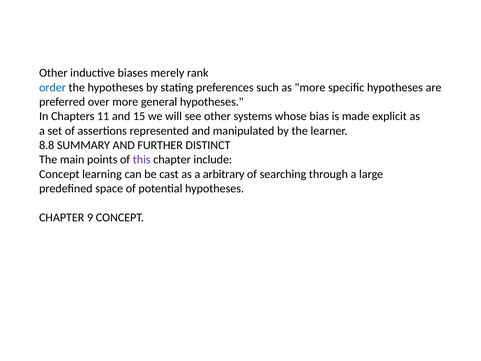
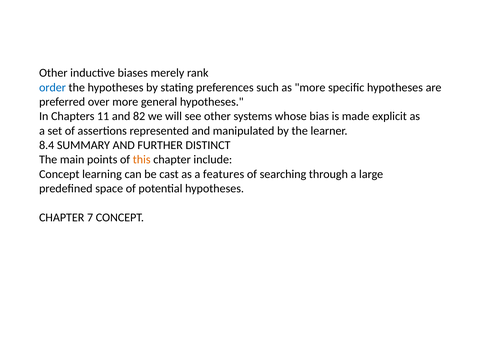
15: 15 -> 82 (139, 116)
8.8: 8.8 -> 8.4 (47, 145)
this colour: purple -> orange (142, 160)
arbitrary: arbitrary -> features (224, 174)
9: 9 -> 7 (90, 217)
